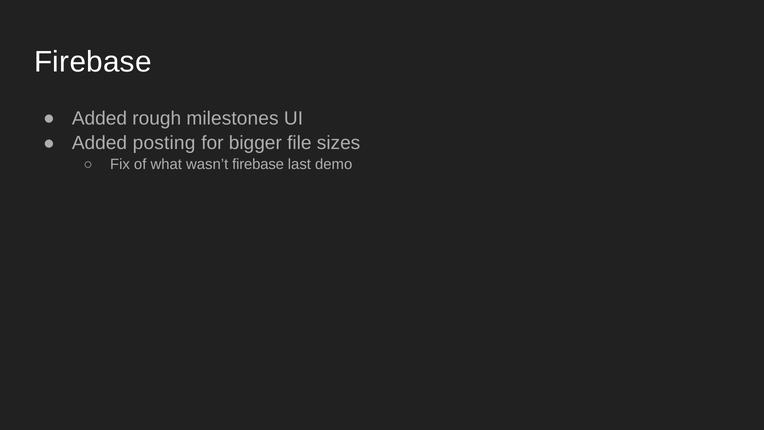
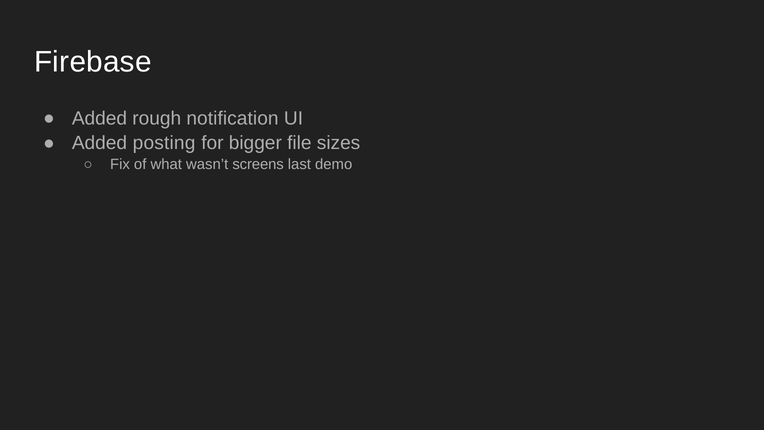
milestones: milestones -> notification (232, 118)
wasn’t firebase: firebase -> screens (258, 164)
